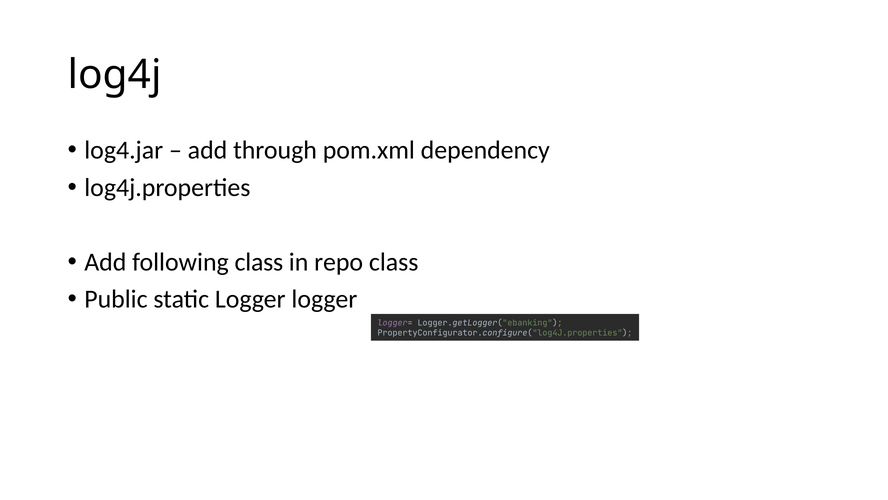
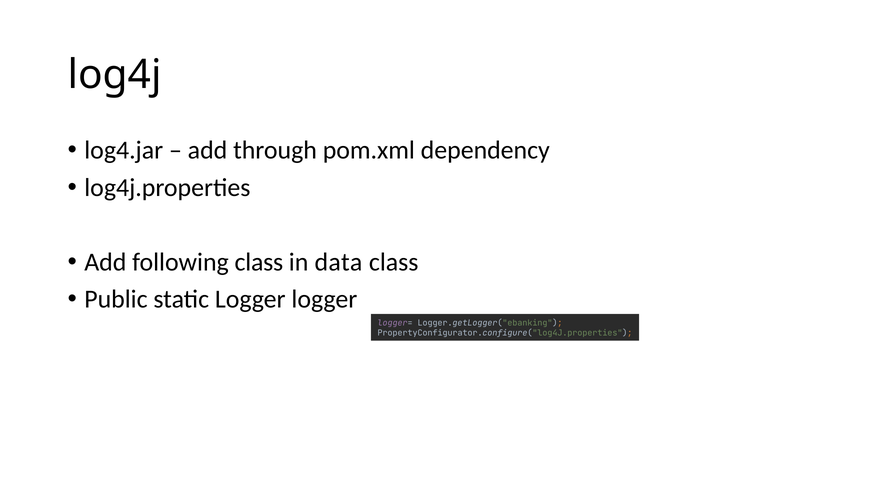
repo: repo -> data (338, 262)
